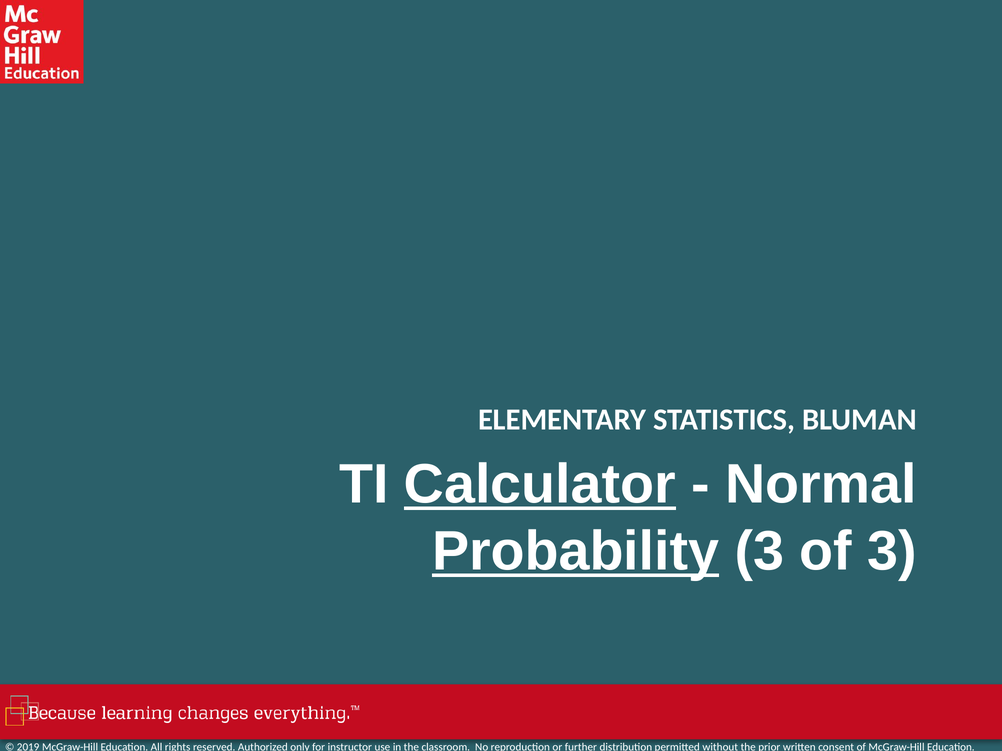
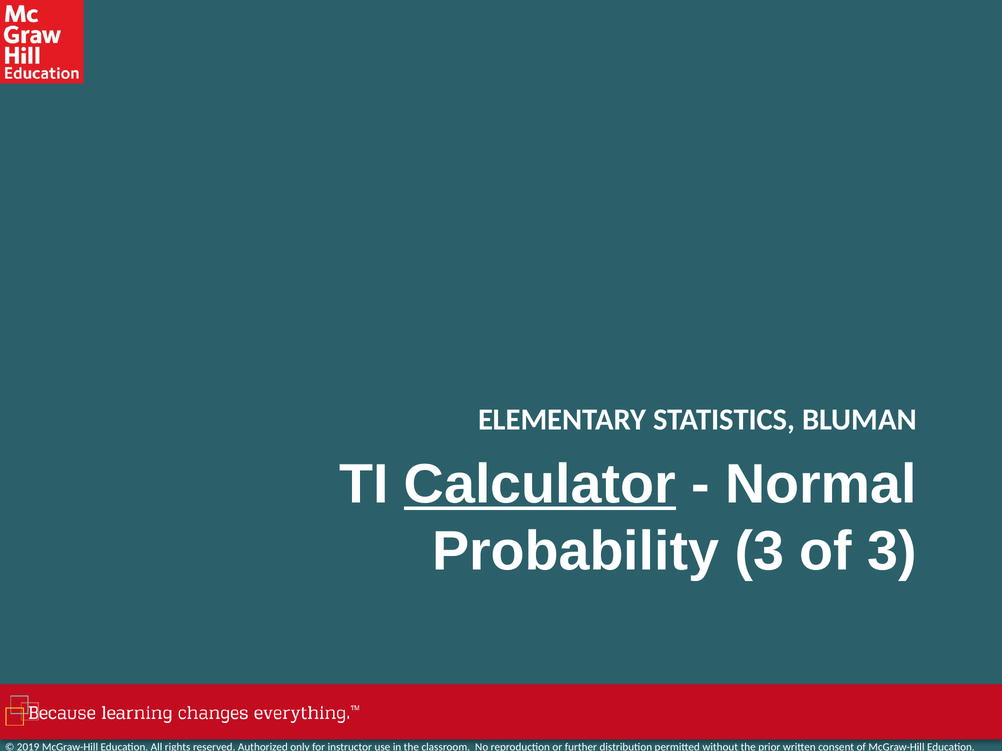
Probability underline: present -> none (576, 552)
